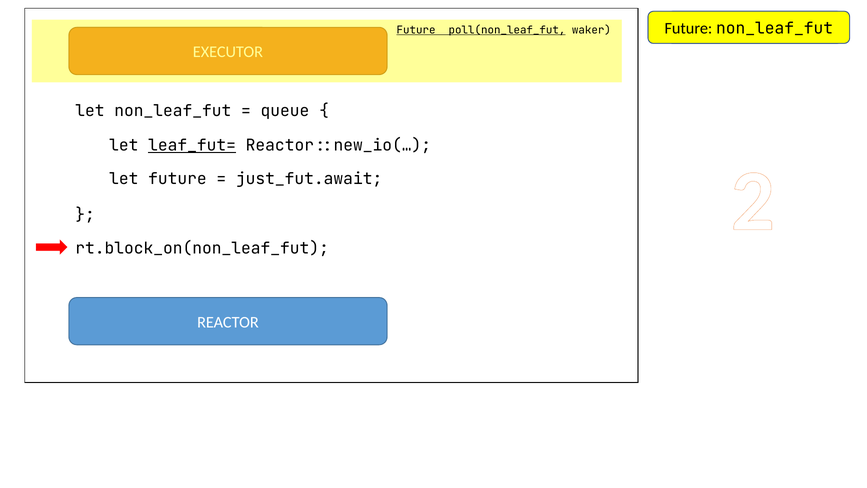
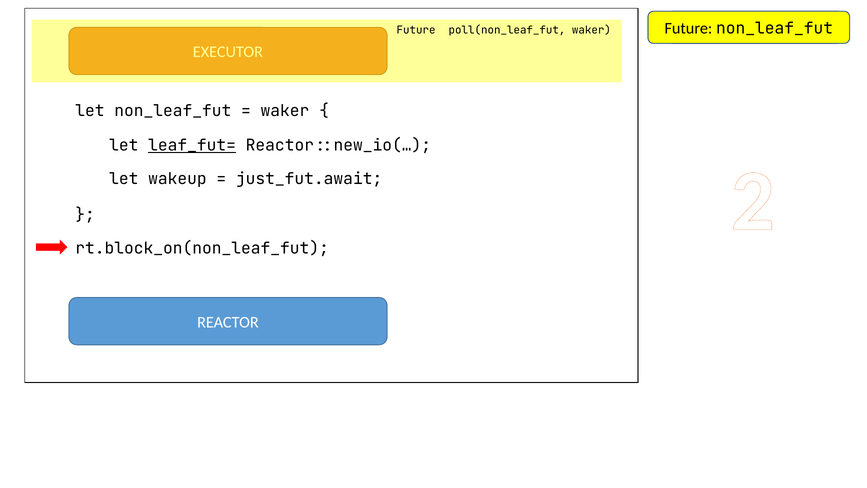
Future::poll(non_leaf_fut underline: present -> none (481, 30)
queue: queue -> waker (285, 111)
let future: future -> wakeup (177, 179)
